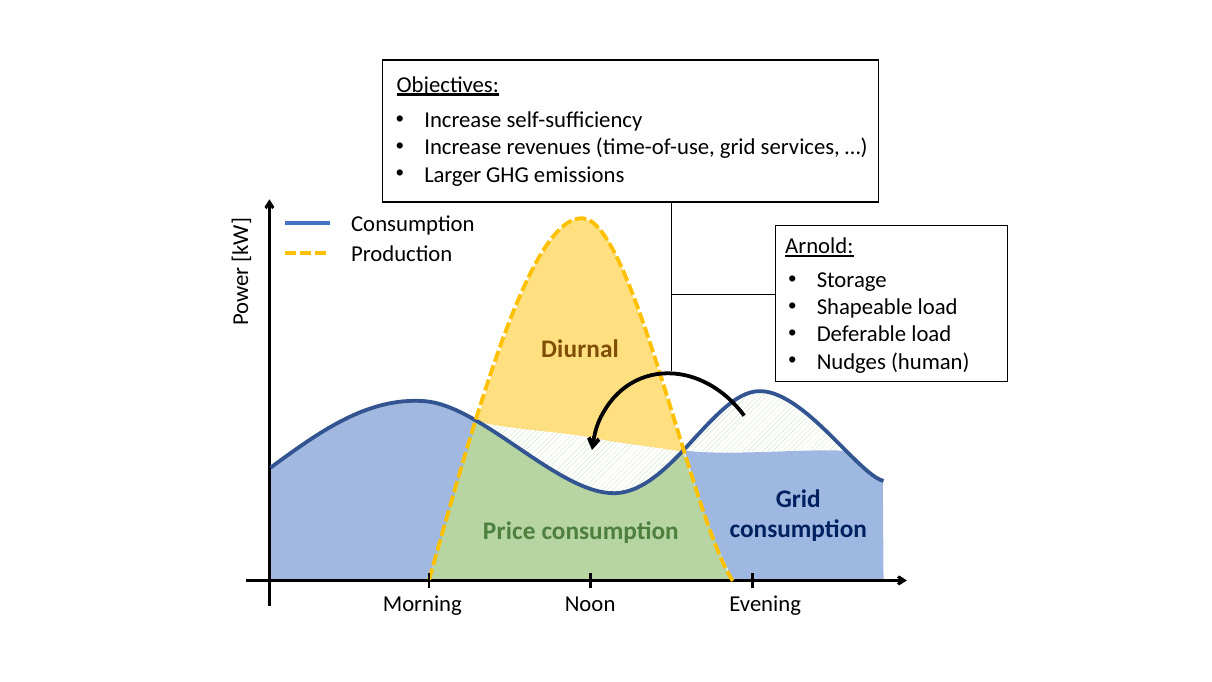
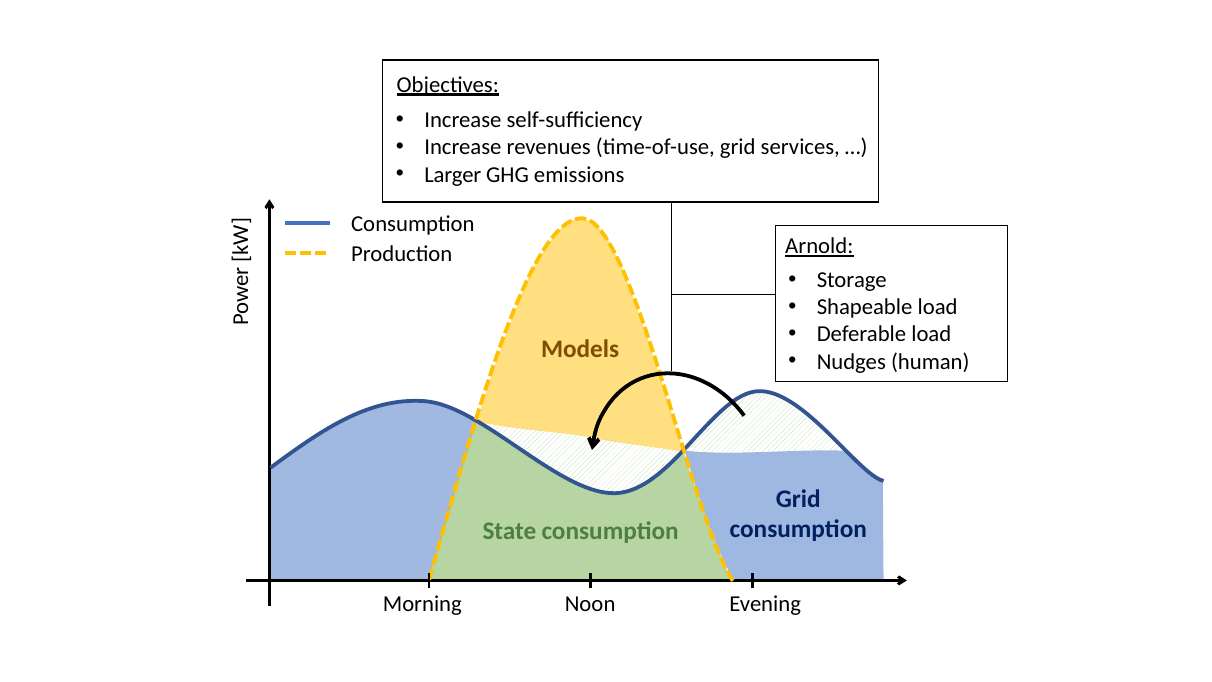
Diurnal: Diurnal -> Models (580, 349)
Price: Price -> State (510, 531)
